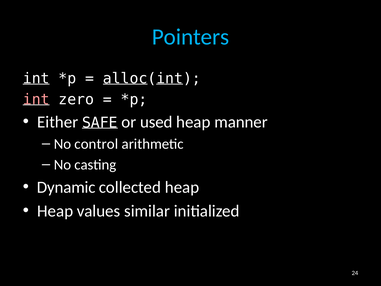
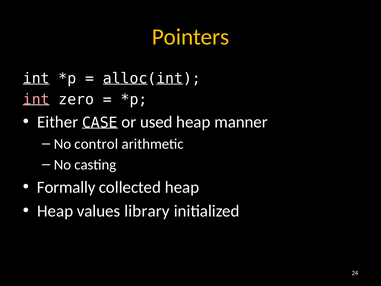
Pointers colour: light blue -> yellow (191, 37)
SAFE: SAFE -> CASE (100, 123)
Dynamic: Dynamic -> Formally (66, 187)
similar: similar -> library (147, 211)
